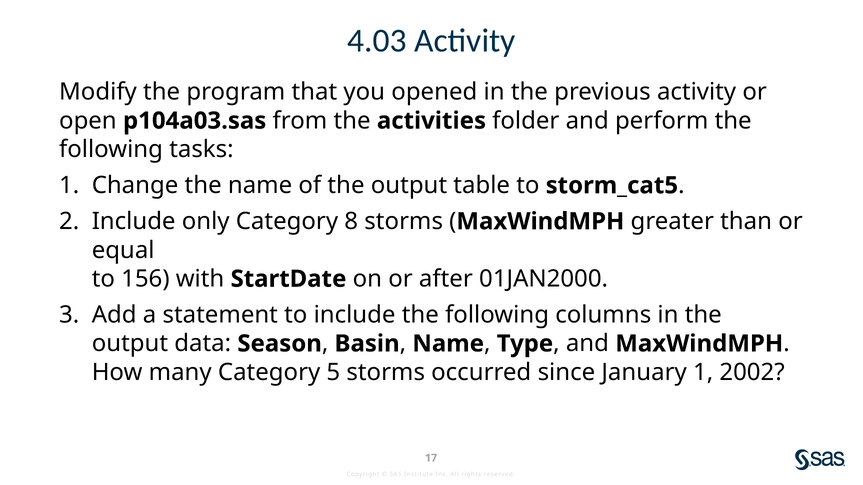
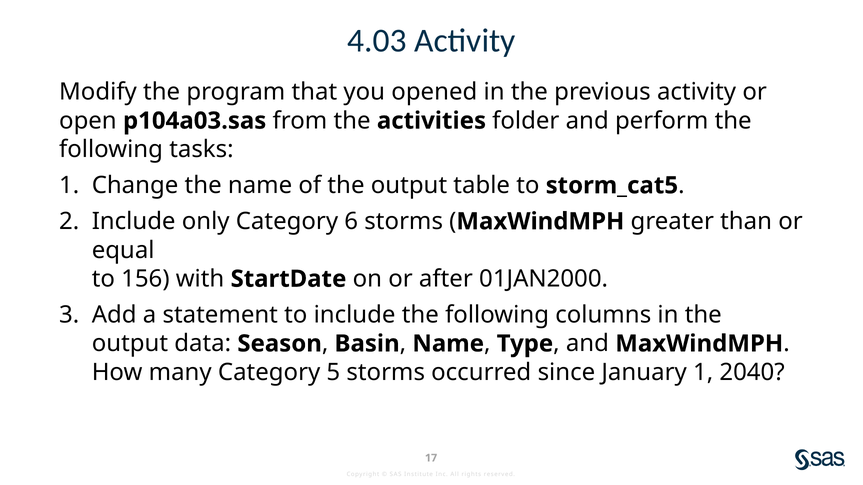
8: 8 -> 6 (351, 222)
2002: 2002 -> 2040 (752, 373)
